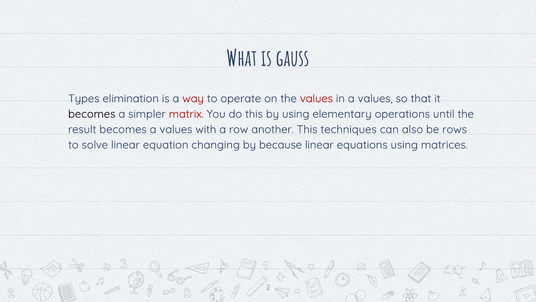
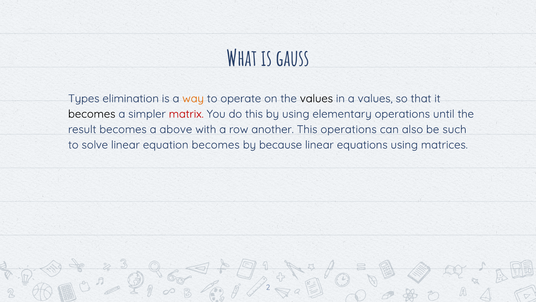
way colour: red -> orange (193, 98)
values colour: red -> black (316, 98)
becomes a values: values -> above (176, 129)
This techniques: techniques -> operations (349, 129)
rows: rows -> such (455, 129)
equation changing: changing -> becomes (216, 145)
